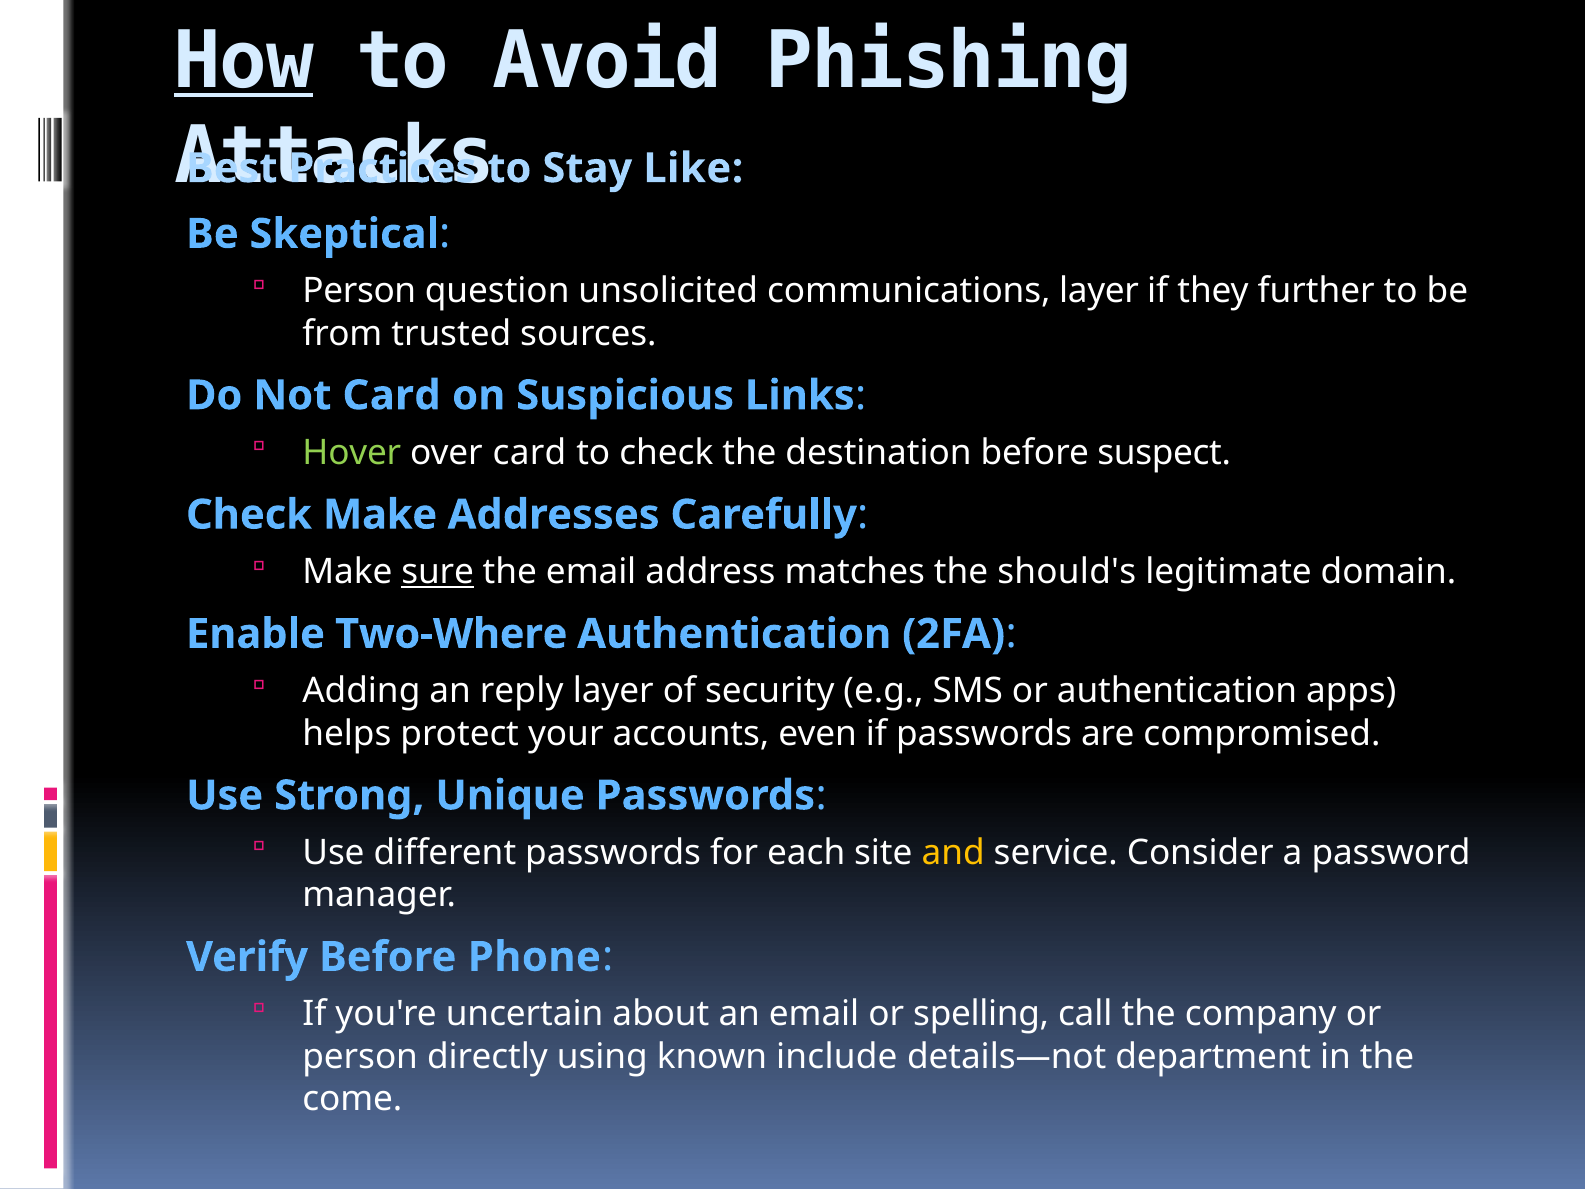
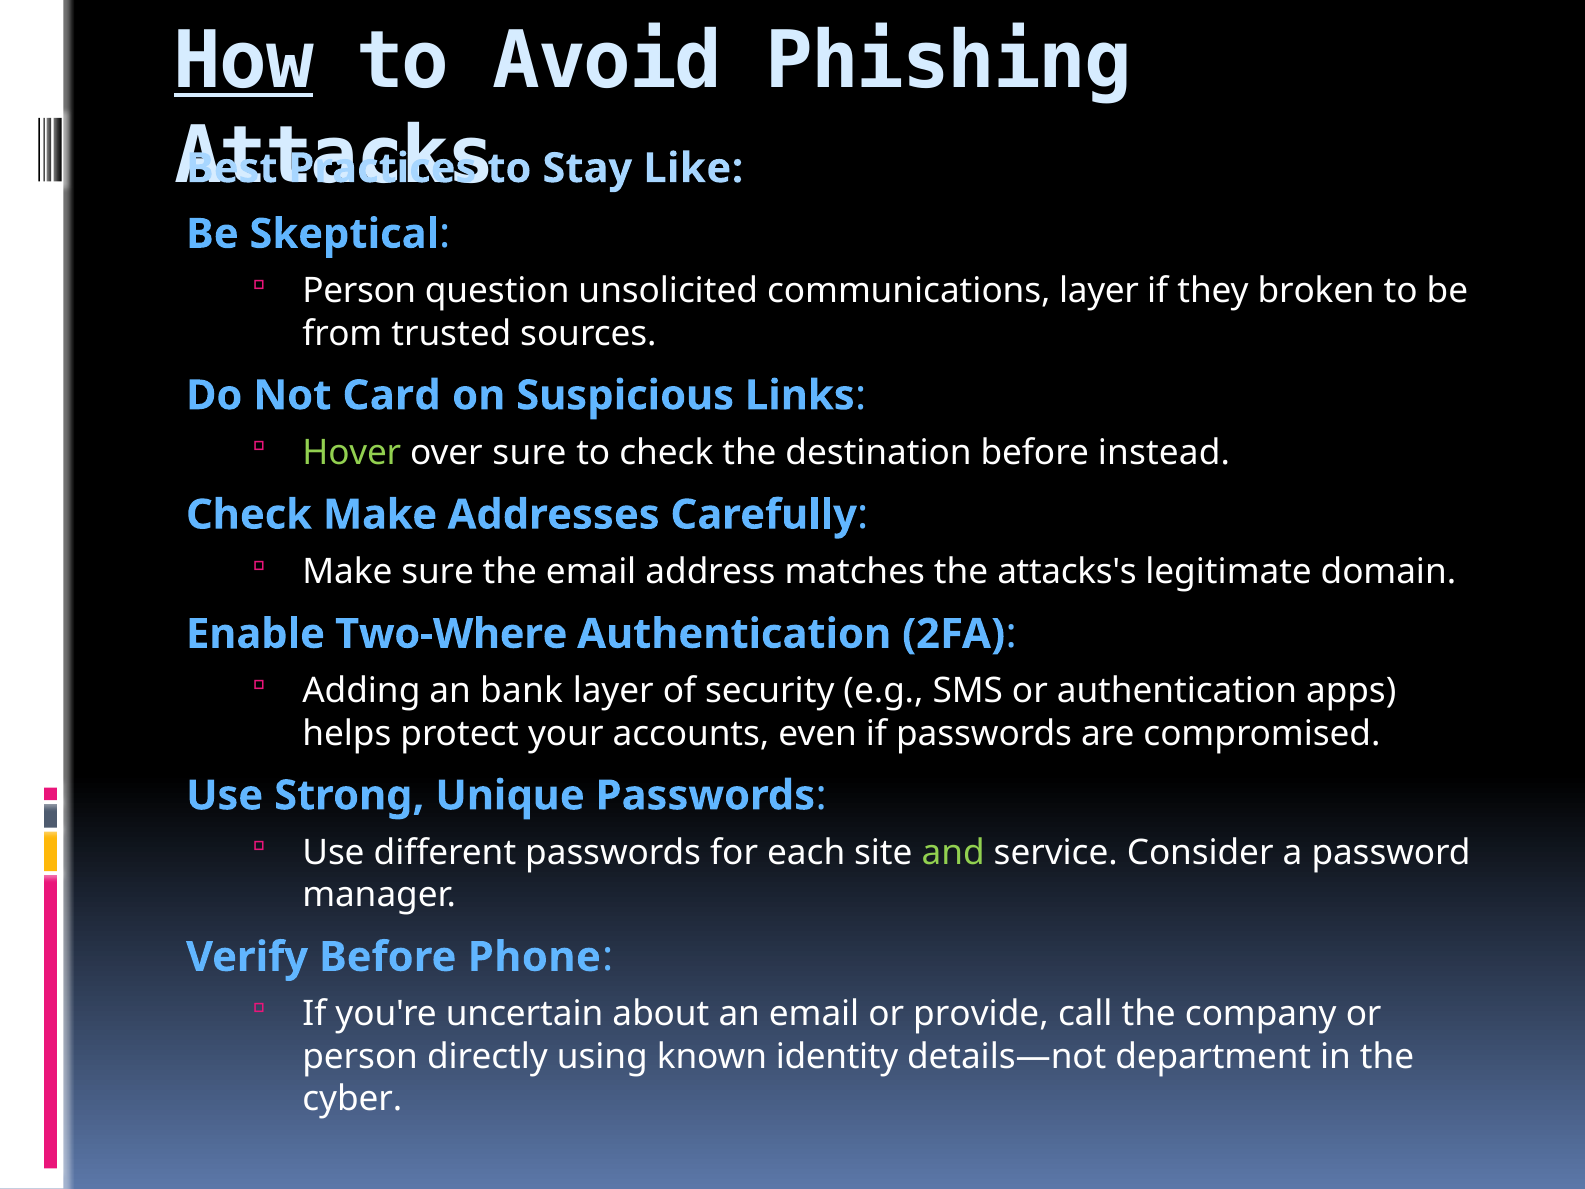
further: further -> broken (1316, 291)
over card: card -> sure (529, 453)
suspect: suspect -> instead (1164, 453)
sure underline: present -> none (438, 572)
should's: should's -> attacks's (1067, 572)
reply: reply -> bank (522, 691)
and colour: yellow -> light green (953, 853)
spelling: spelling -> provide (981, 1014)
include: include -> identity (837, 1056)
come: come -> cyber (352, 1099)
